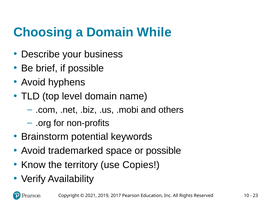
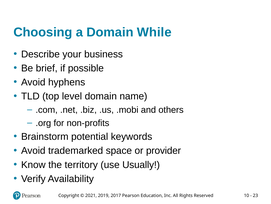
or possible: possible -> provider (164, 150)
Copies: Copies -> Usually (141, 164)
